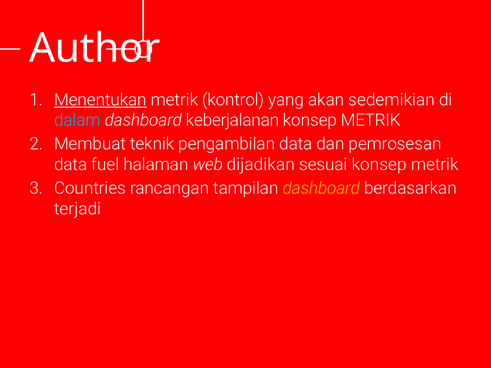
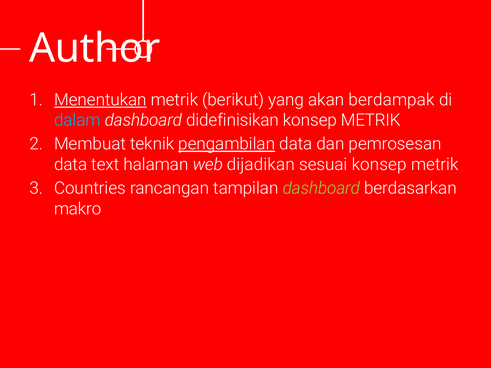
kontrol: kontrol -> berikut (233, 100)
sedemikian: sedemikian -> berdampak (392, 100)
keberjalanan: keberjalanan -> didefinisikan (232, 120)
pengambilan underline: none -> present (227, 144)
fuel: fuel -> text (105, 165)
dashboard colour: yellow -> light green (321, 188)
terjadi: terjadi -> makro (78, 209)
